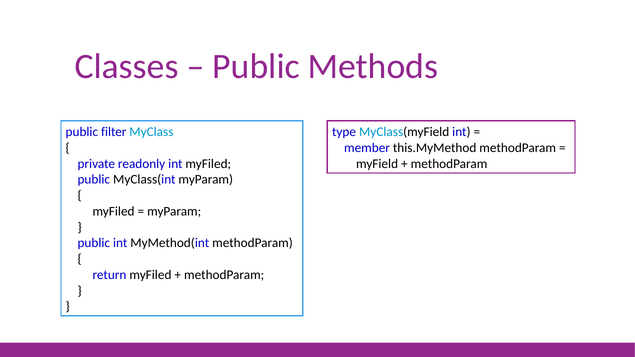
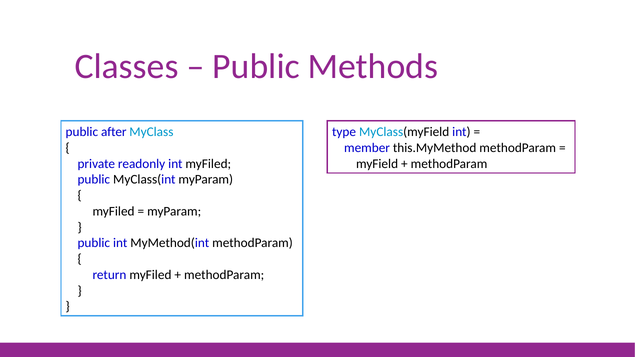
filter: filter -> after (114, 132)
